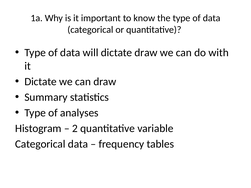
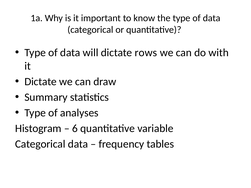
dictate draw: draw -> rows (146, 53)
2: 2 -> 6 (75, 129)
